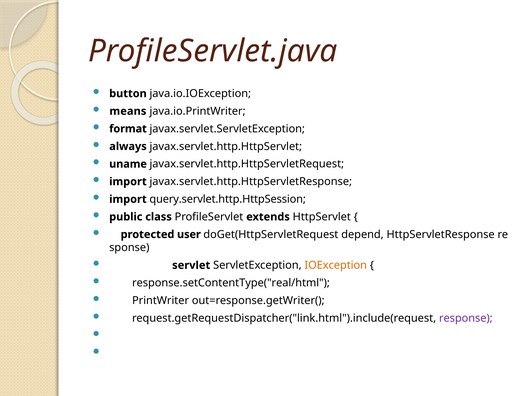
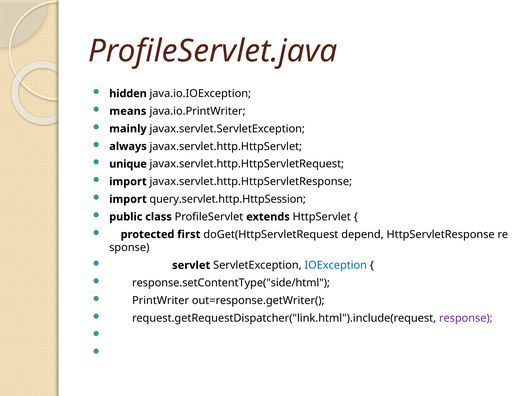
button: button -> hidden (128, 94)
format: format -> mainly (128, 129)
uname: uname -> unique (128, 164)
user: user -> first (189, 234)
IOException colour: orange -> blue (336, 265)
response.setContentType("real/html: response.setContentType("real/html -> response.setContentType("side/html (231, 283)
